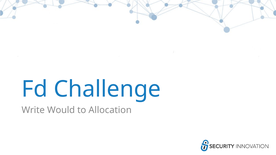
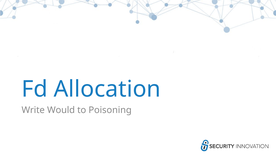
Challenge: Challenge -> Allocation (107, 89)
Allocation: Allocation -> Poisoning (110, 110)
